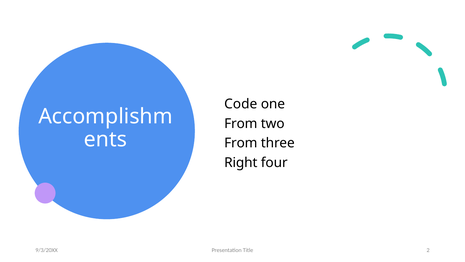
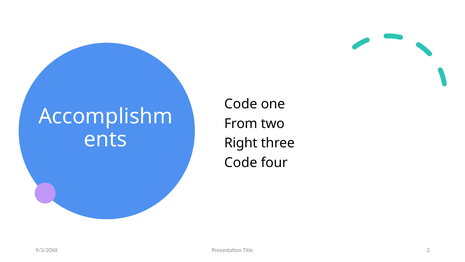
From: From -> Right (241, 143)
Right: Right -> Code (241, 162)
